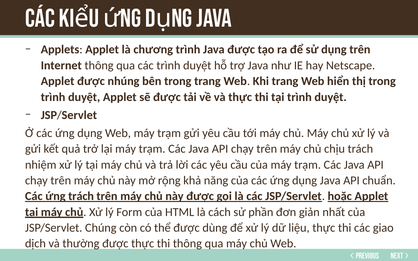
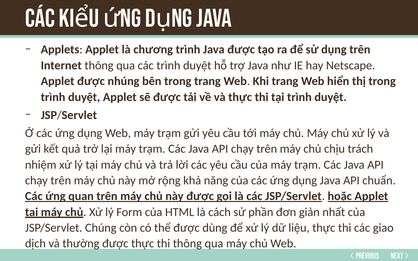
ứng trách: trách -> quan (81, 196)
